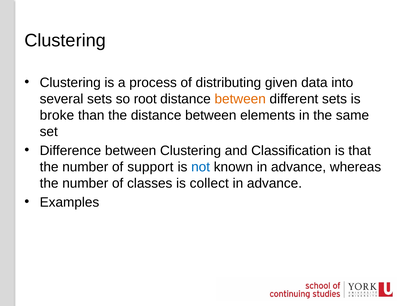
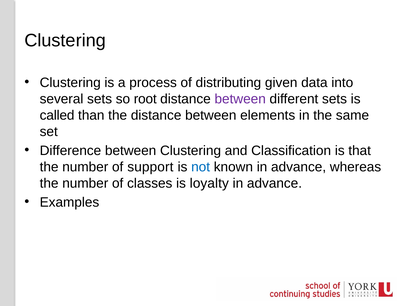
between colour: orange -> purple (240, 99)
broke: broke -> called (57, 115)
collect: collect -> loyalty (209, 183)
